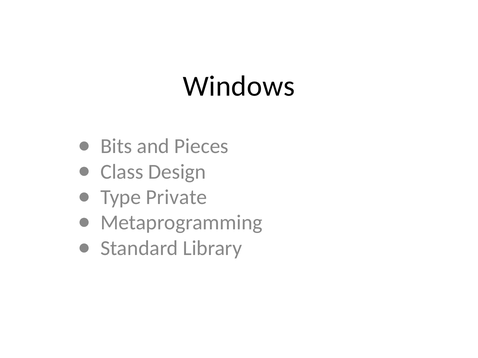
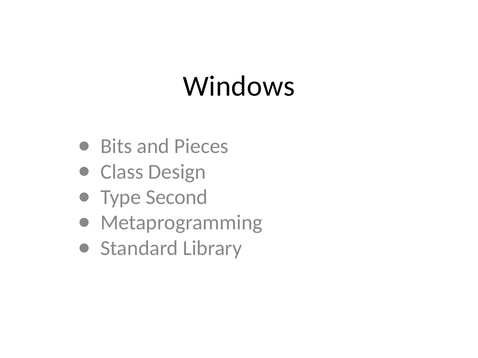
Private: Private -> Second (177, 197)
